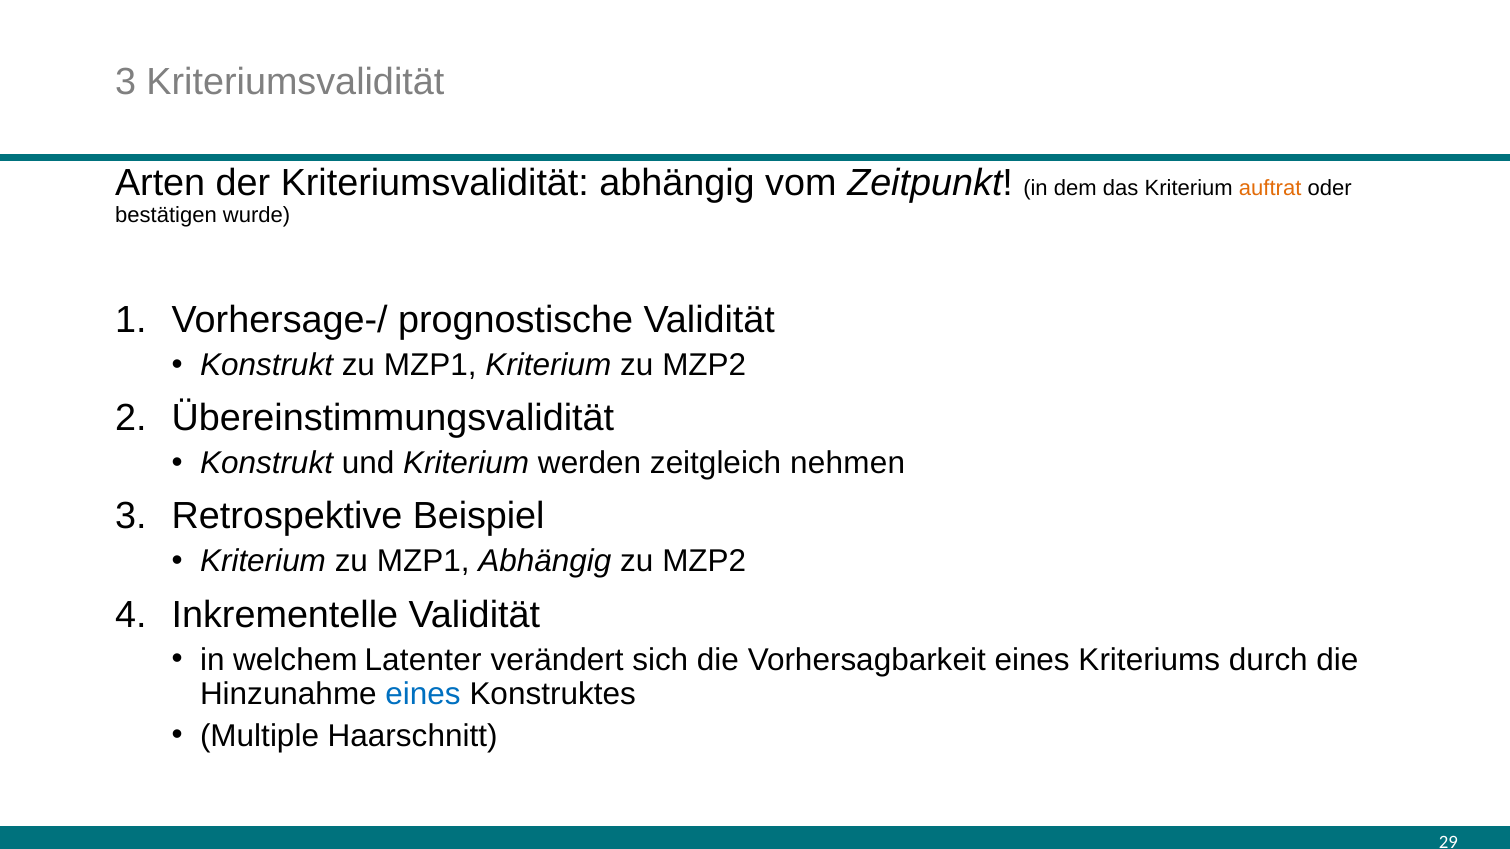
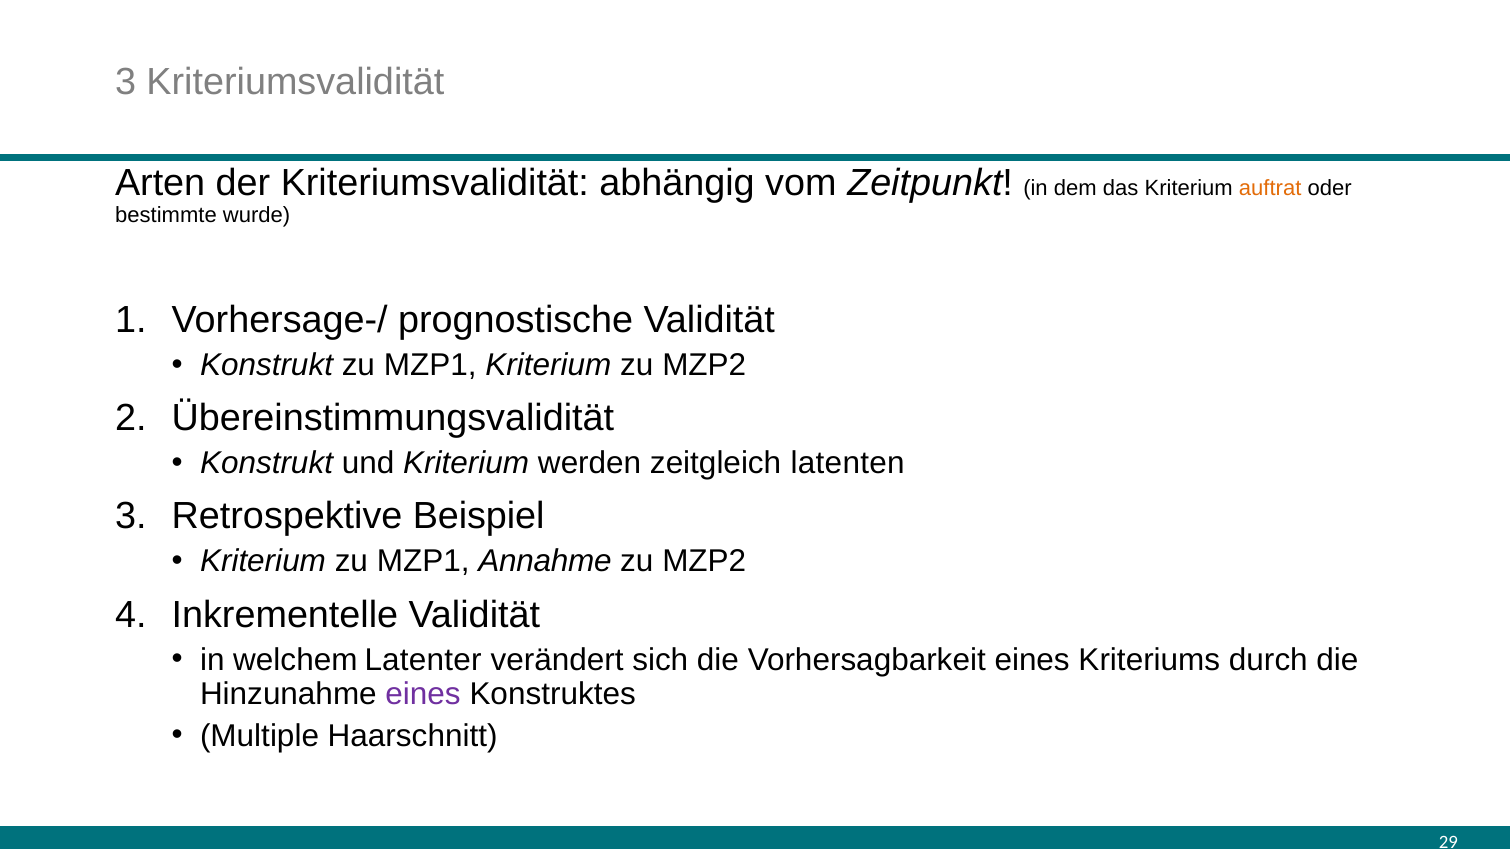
bestätigen: bestätigen -> bestimmte (166, 215)
nehmen: nehmen -> latenten (848, 463)
MZP1 Abhängig: Abhängig -> Annahme (545, 562)
eines colour: blue -> purple (423, 694)
